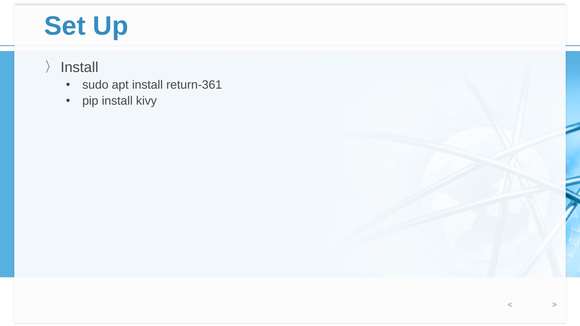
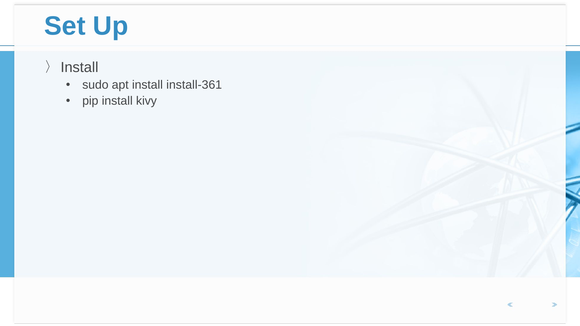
return-361: return-361 -> install-361 (194, 85)
